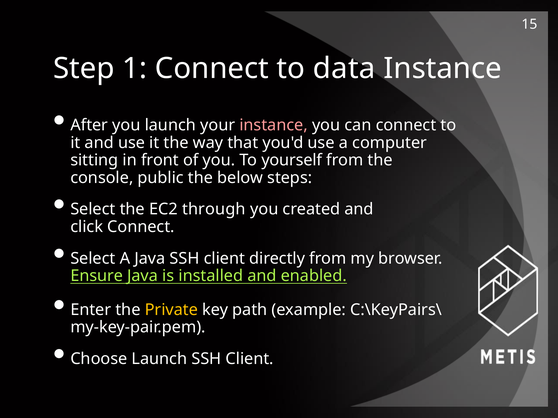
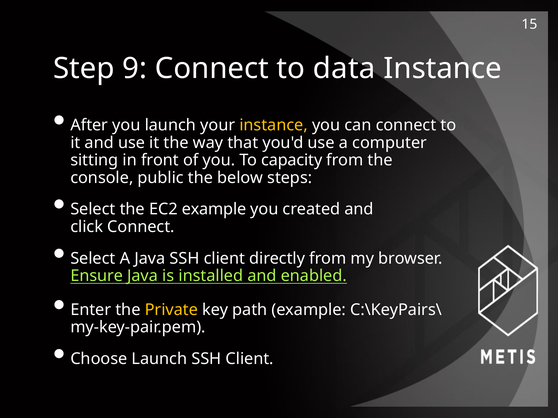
1: 1 -> 9 (135, 69)
instance colour: pink -> yellow (274, 125)
yourself: yourself -> capacity (292, 160)
EC2 through: through -> example (214, 210)
